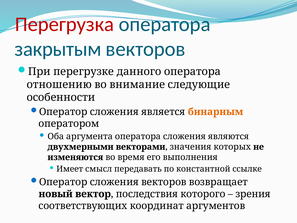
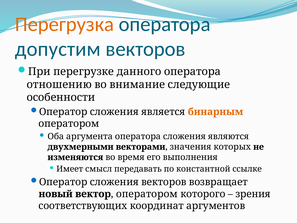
Перегрузка colour: red -> orange (64, 24)
закрытым: закрытым -> допустим (58, 49)
вектор последствия: последствия -> оператором (147, 194)
